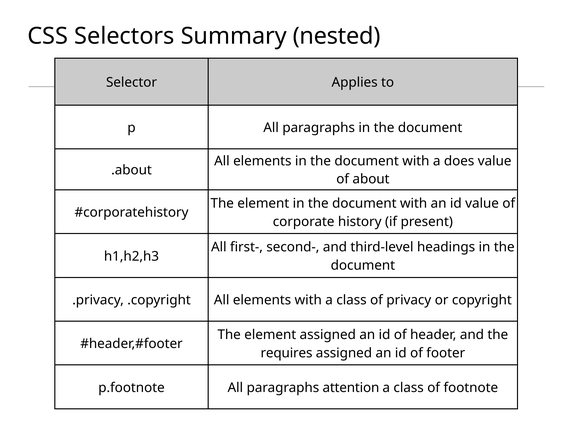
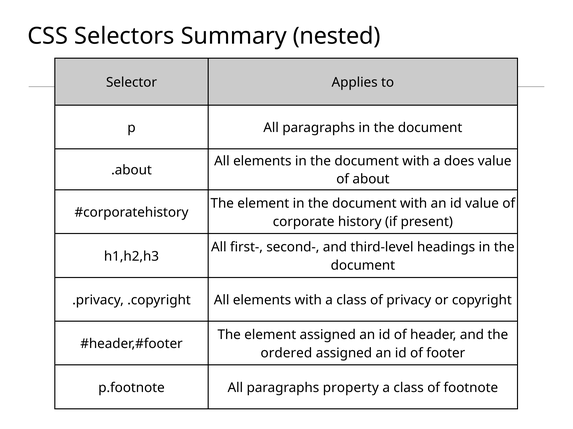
requires: requires -> ordered (286, 354)
attention: attention -> property (351, 388)
